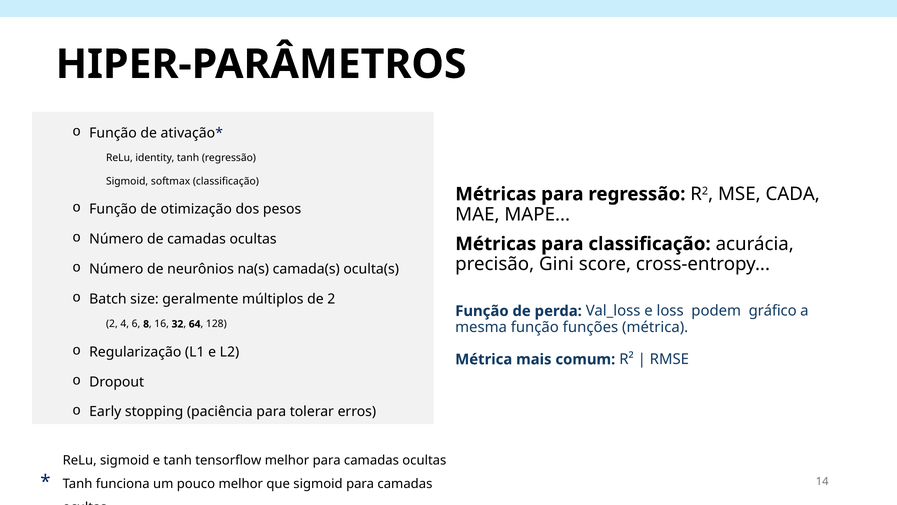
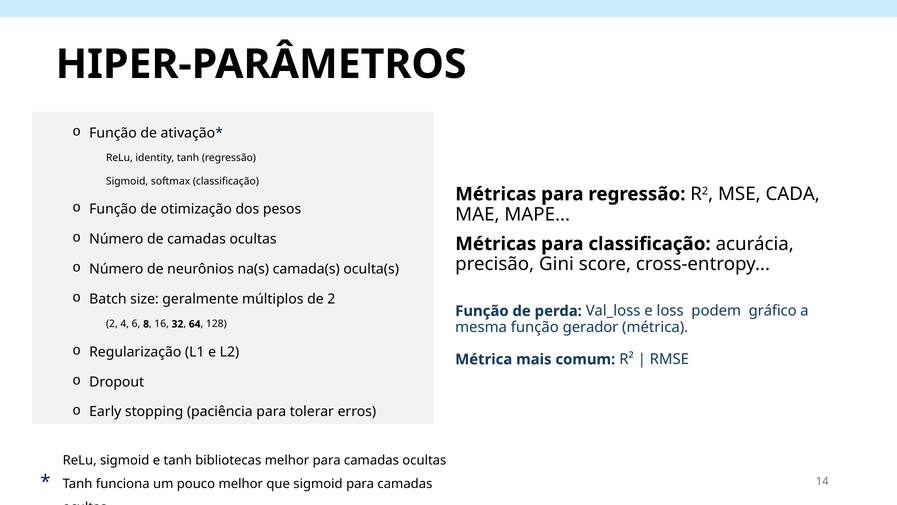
funções: funções -> gerador (591, 327)
tensorflow: tensorflow -> bibliotecas (228, 460)
